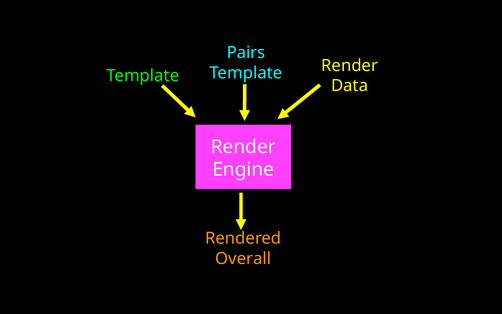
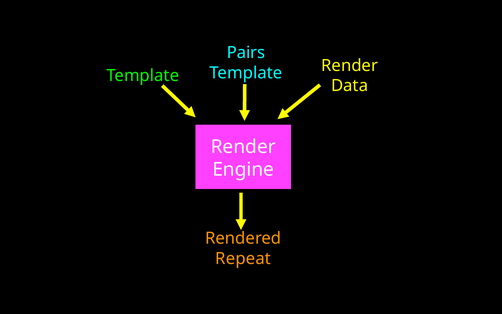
Overall: Overall -> Repeat (243, 258)
